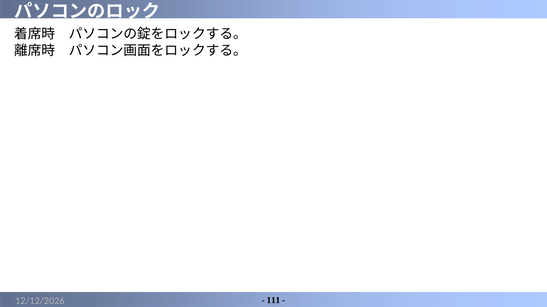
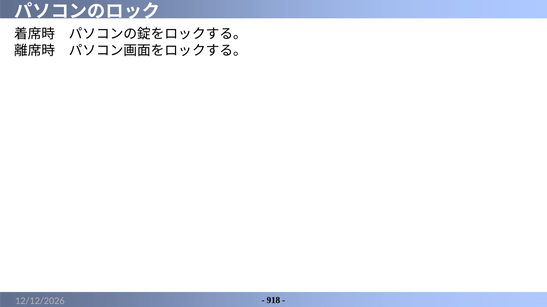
111: 111 -> 918 (273, 301)
